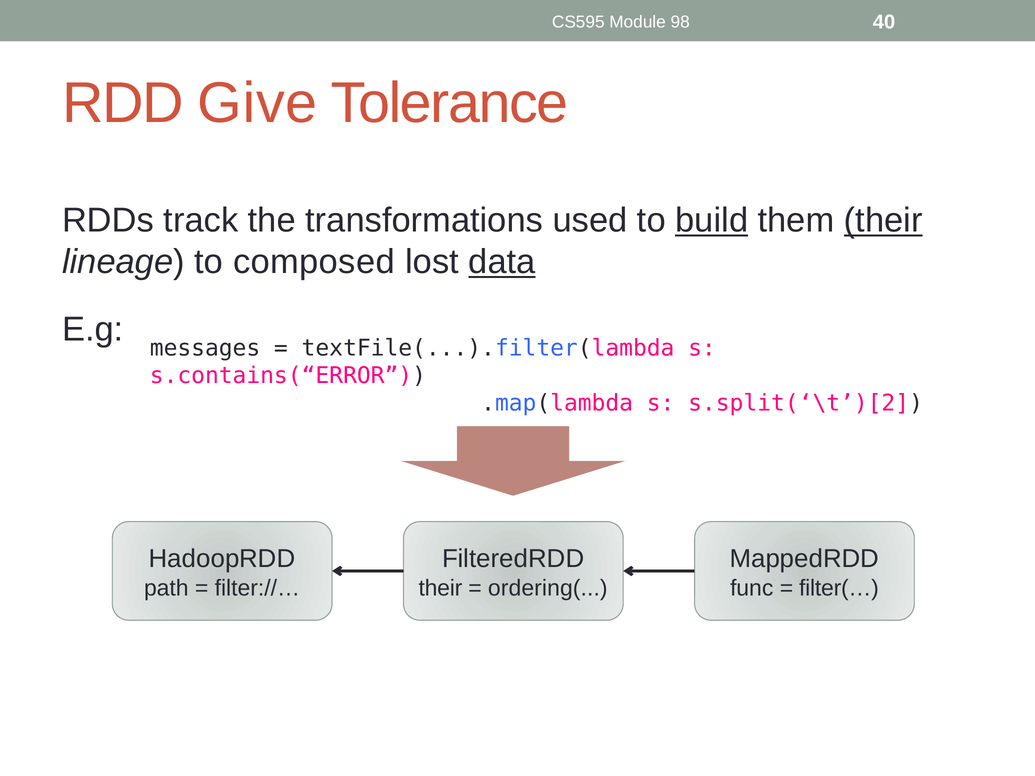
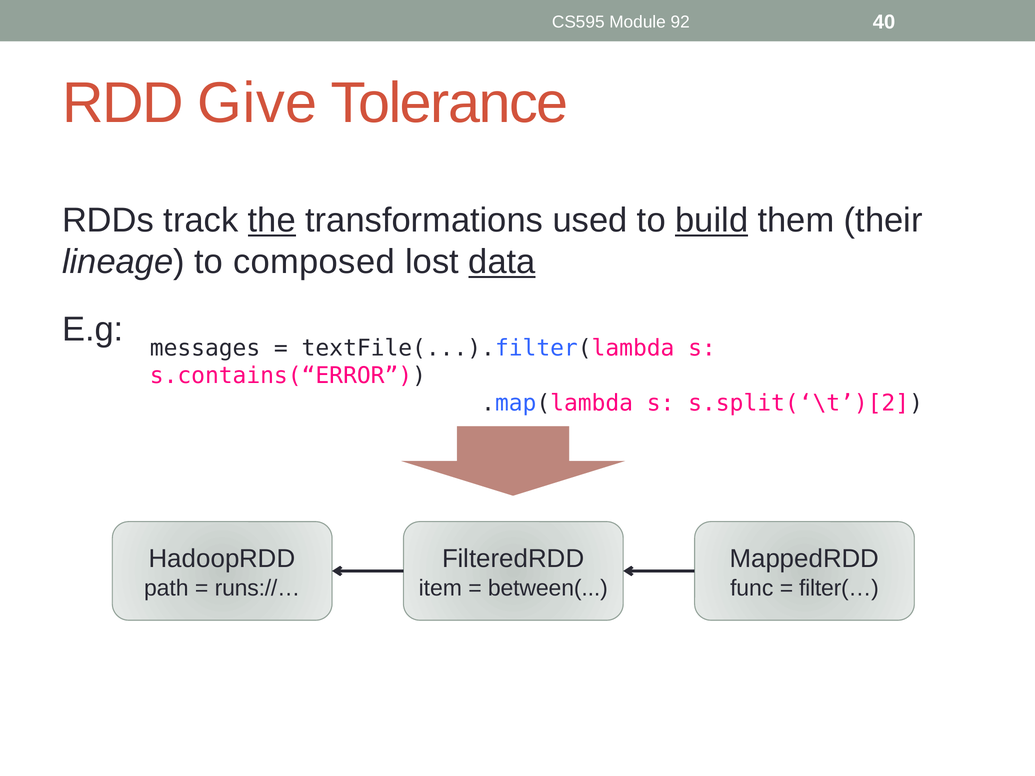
98: 98 -> 92 (680, 22)
the underline: none -> present (272, 221)
their underline: present -> none (883, 221)
filter://…: filter://… -> runs://… (257, 588)
their: their -> item (440, 588)
ordering(: ordering( -> between( (548, 588)
